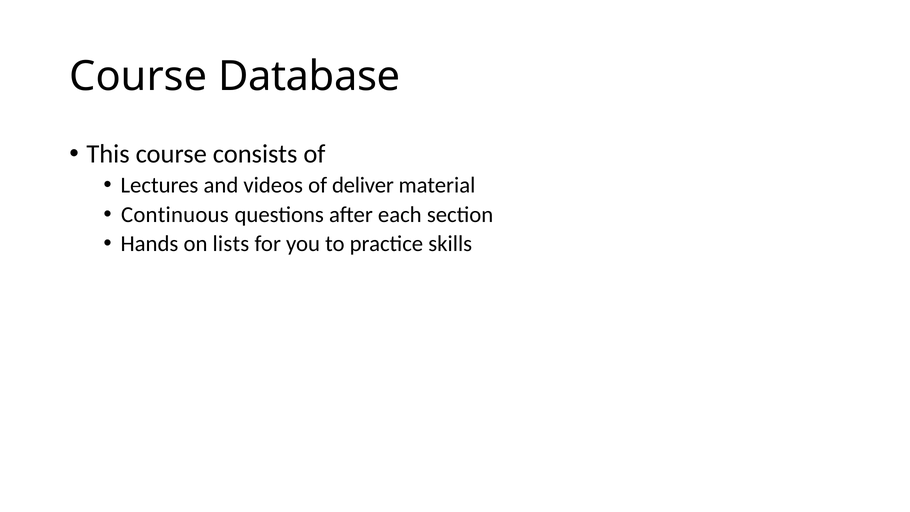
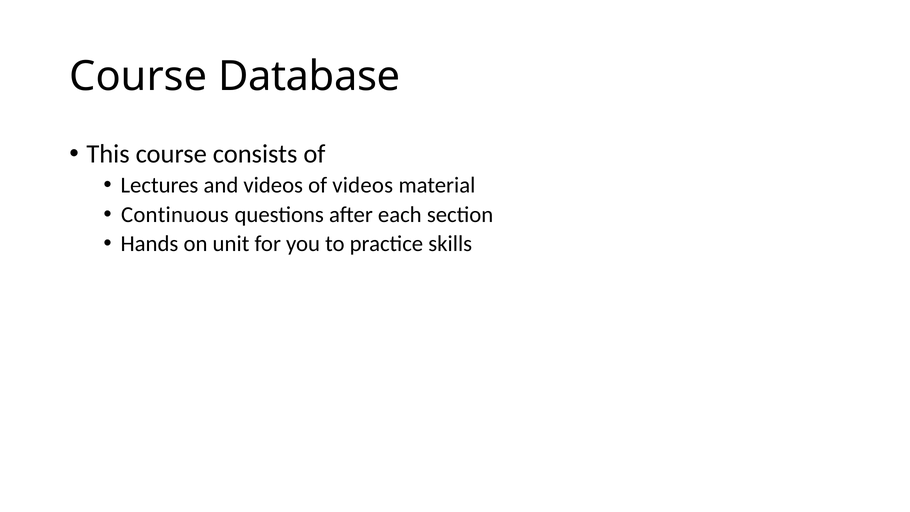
of deliver: deliver -> videos (363, 185)
lists: lists -> unit (231, 244)
